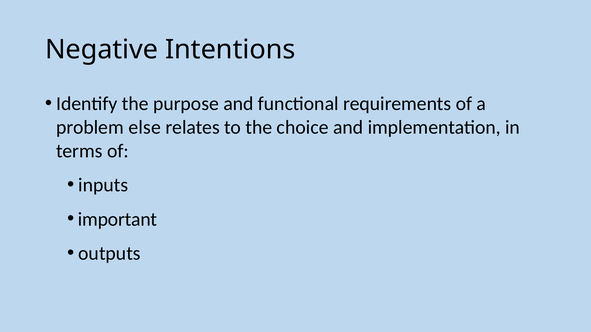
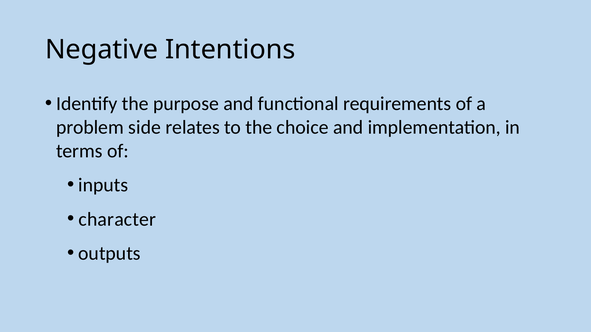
else: else -> side (145, 128)
important: important -> character (117, 219)
